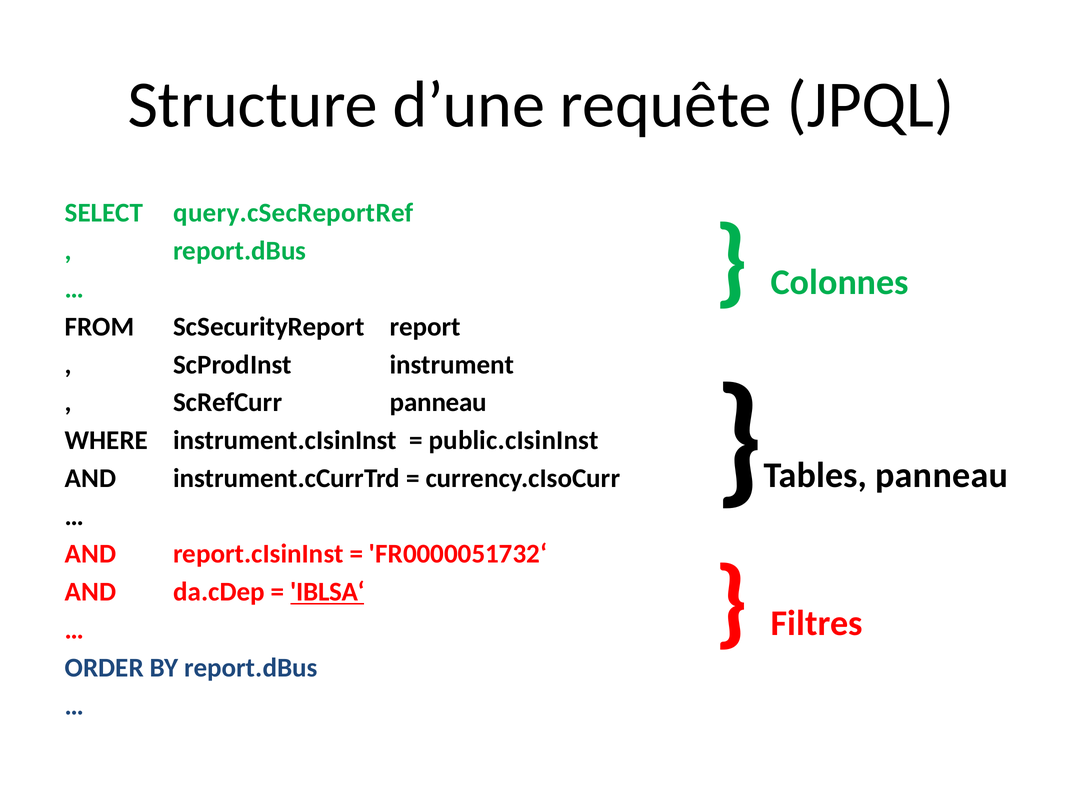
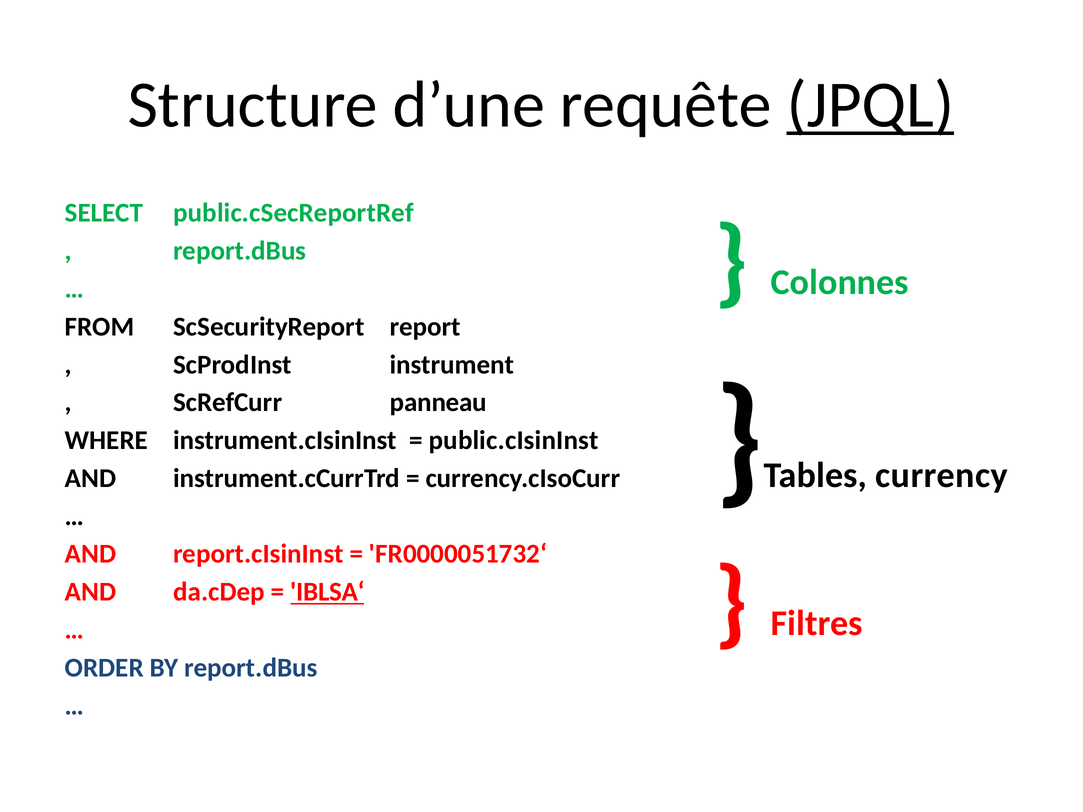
JPQL underline: none -> present (870, 105)
query.cSecReportRef: query.cSecReportRef -> public.cSecReportRef (293, 213)
panneau: panneau -> currency (942, 475)
